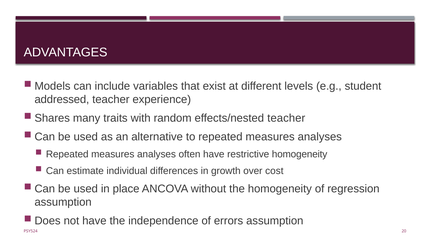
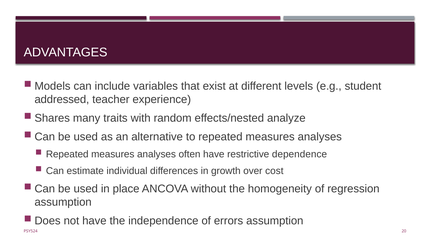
effects/nested teacher: teacher -> analyze (286, 118)
restrictive homogeneity: homogeneity -> dependence (299, 154)
